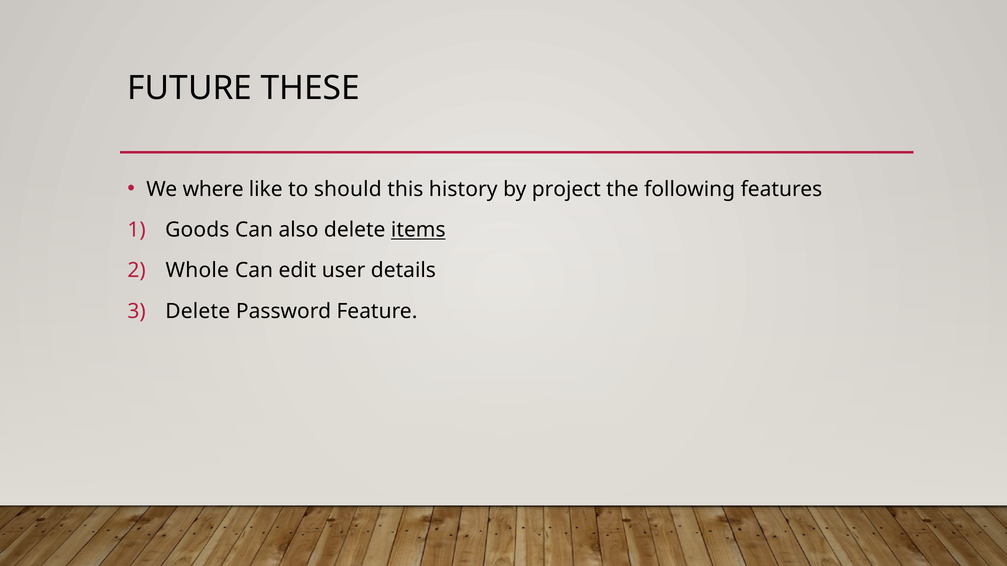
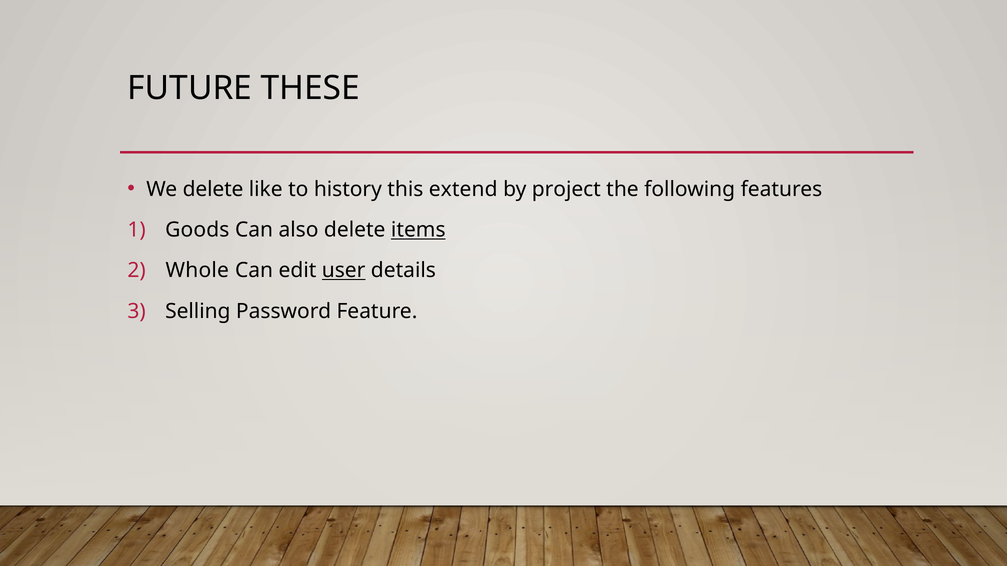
We where: where -> delete (213, 189)
should: should -> history (348, 189)
history: history -> extend (463, 189)
user underline: none -> present (344, 271)
Delete: Delete -> Selling (198, 311)
